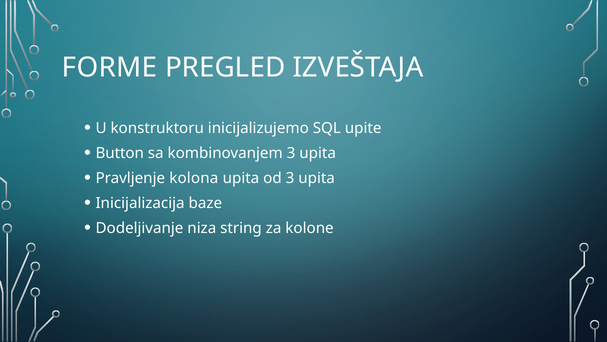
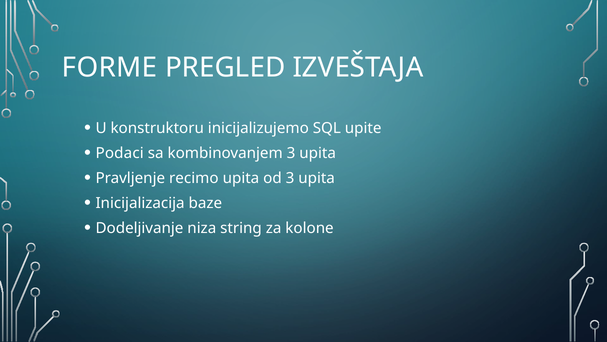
Button: Button -> Podaci (120, 153)
kolona: kolona -> recimo (194, 178)
